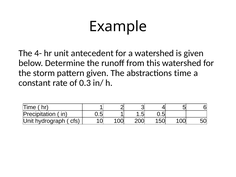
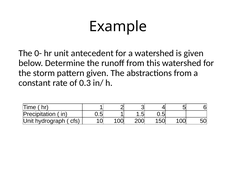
4-: 4- -> 0- (38, 53)
abstractions time: time -> from (183, 73)
